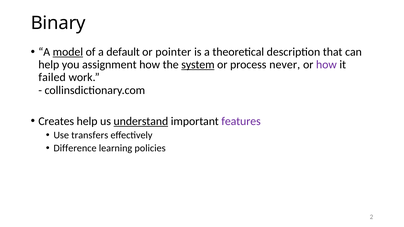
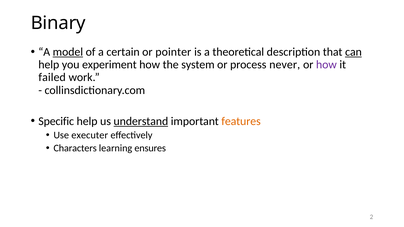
default: default -> certain (123, 52)
can underline: none -> present (353, 52)
assignment: assignment -> experiment (109, 65)
system underline: present -> none (198, 65)
Creates: Creates -> Specific (56, 121)
features colour: purple -> orange (241, 121)
transfers: transfers -> executer (90, 135)
Difference: Difference -> Characters (75, 148)
policies: policies -> ensures (150, 148)
